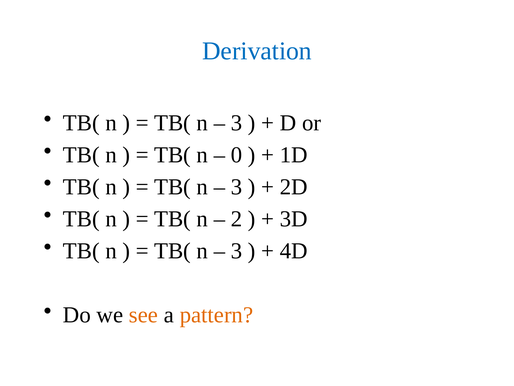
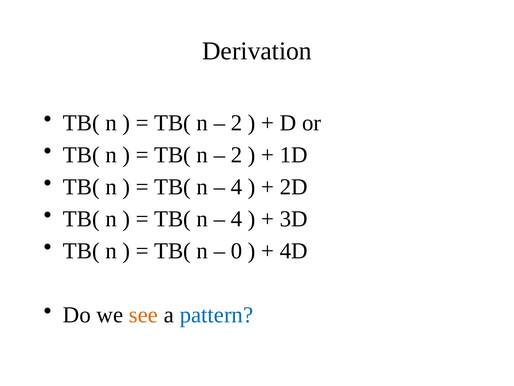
Derivation colour: blue -> black (257, 51)
3: 3 -> 2 (237, 123)
0: 0 -> 2 (237, 155)
3: 3 -> 4 (237, 187)
2: 2 -> 4 (237, 219)
3: 3 -> 0 (237, 251)
pattern colour: orange -> blue (216, 315)
